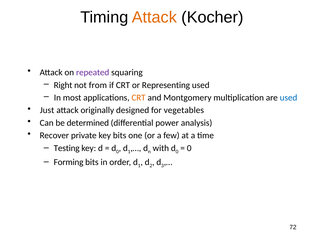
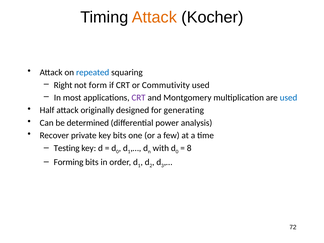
repeated colour: purple -> blue (93, 72)
from: from -> form (98, 85)
Representing: Representing -> Commutivity (166, 85)
CRT colour: orange -> purple (139, 98)
Just: Just -> Half (47, 110)
vegetables: vegetables -> generating (184, 110)
0: 0 -> 8 (189, 148)
